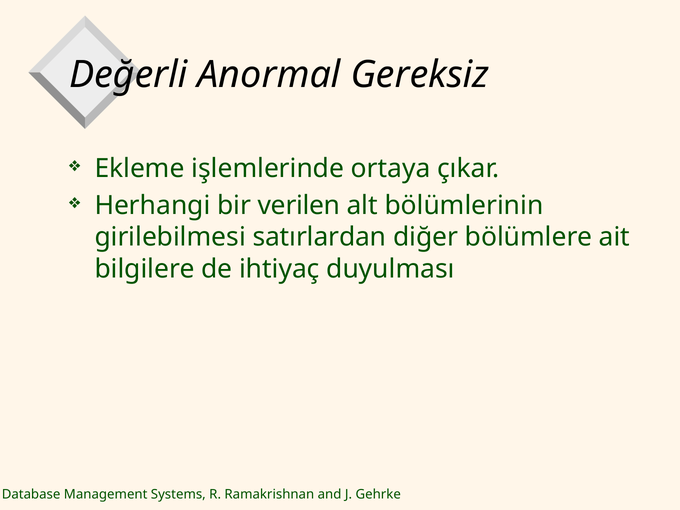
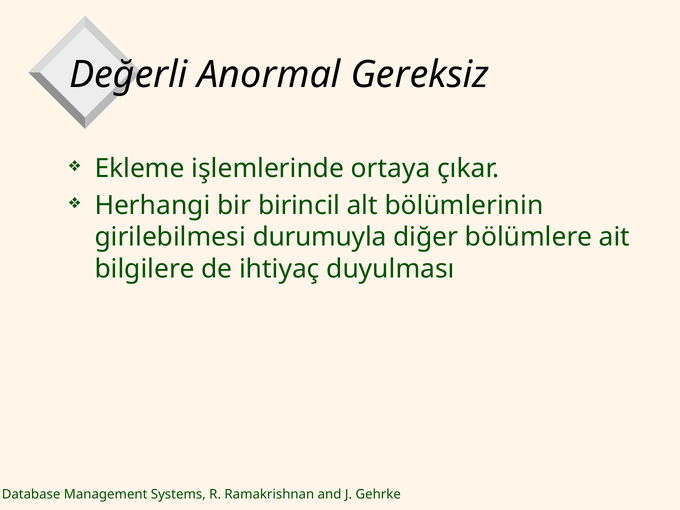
verilen: verilen -> birincil (299, 205)
satırlardan: satırlardan -> durumuyla (320, 237)
